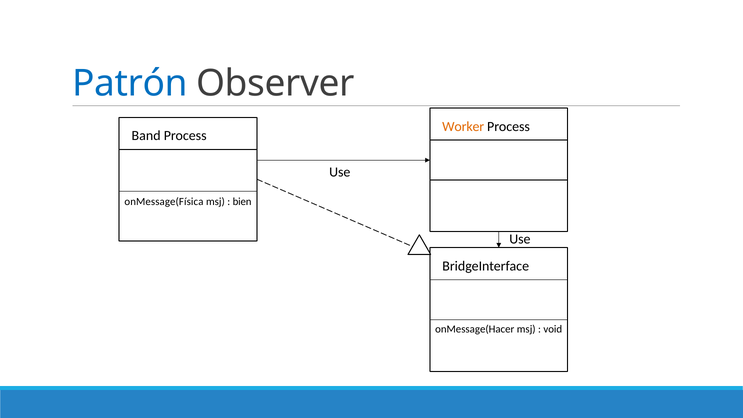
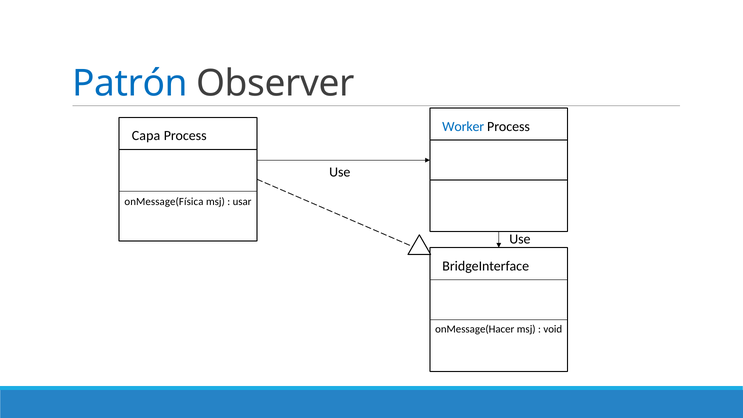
Worker colour: orange -> blue (463, 126)
Band: Band -> Capa (146, 136)
bien: bien -> usar (242, 202)
